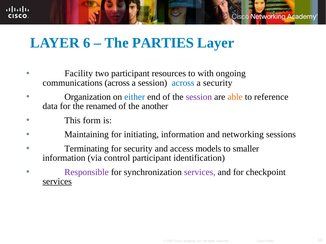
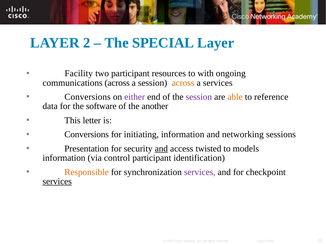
6: 6 -> 2 (87, 43)
PARTIES: PARTIES -> SPECIAL (163, 43)
across colour: blue -> orange (183, 83)
a security: security -> services (218, 83)
Organization: Organization -> Conversions (88, 97)
either colour: blue -> purple (135, 97)
renamed: renamed -> software (101, 106)
form: form -> letter (92, 121)
Maintaining: Maintaining -> Conversions (87, 135)
Terminating: Terminating -> Presentation (87, 149)
and underline: none -> present (161, 149)
models: models -> twisted (208, 149)
smaller: smaller -> models (246, 149)
Responsible colour: purple -> orange (87, 172)
